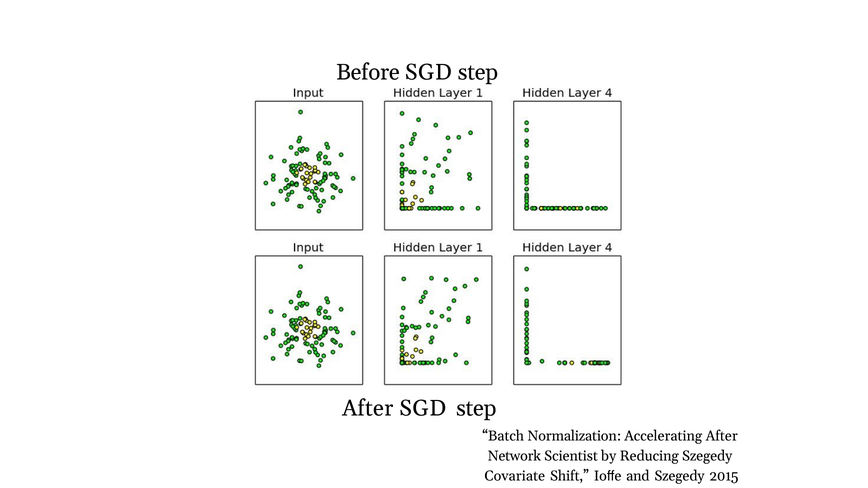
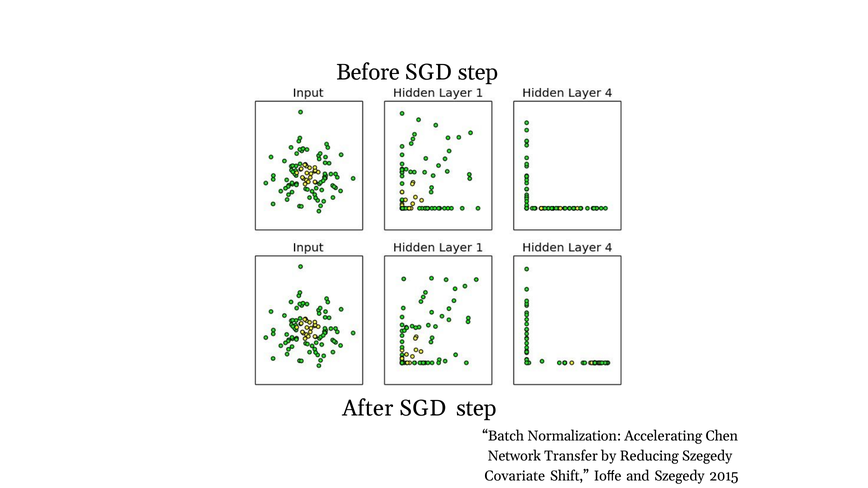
Accelerating After: After -> Chen (722, 436)
Scientist: Scientist -> Transfer (571, 456)
